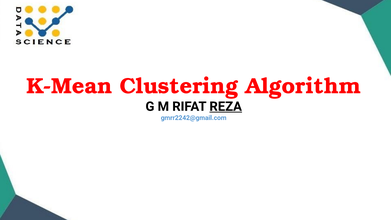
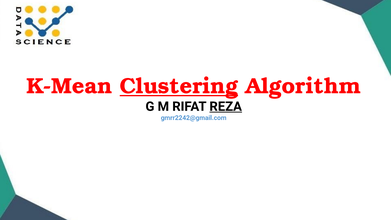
Clustering underline: none -> present (179, 86)
